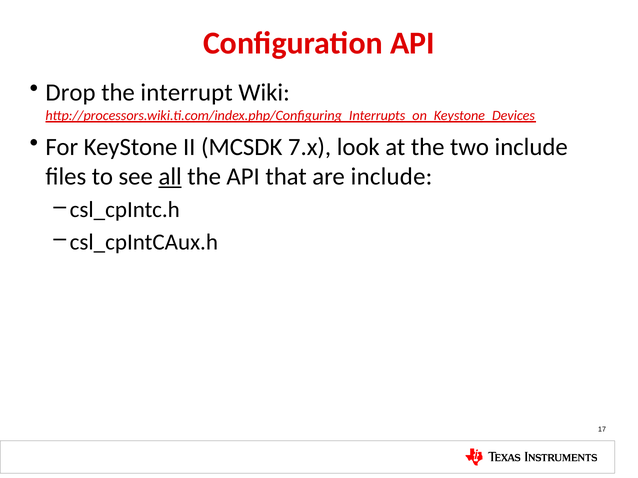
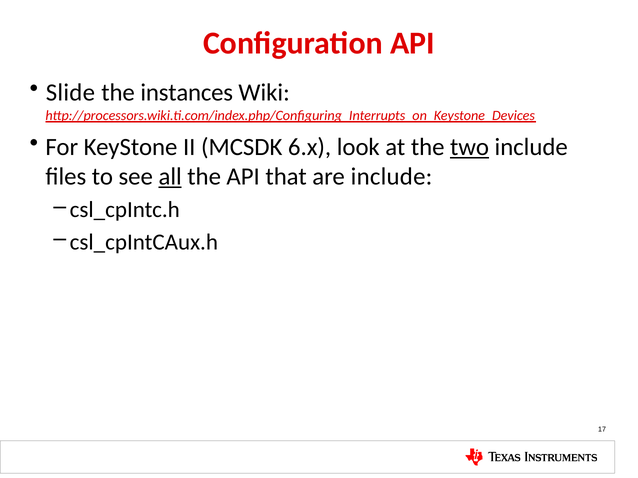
Drop: Drop -> Slide (70, 93)
interrupt: interrupt -> instances (187, 93)
7.x: 7.x -> 6.x (310, 147)
two underline: none -> present (470, 147)
